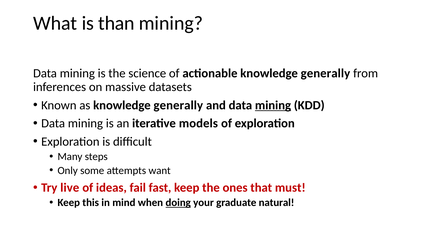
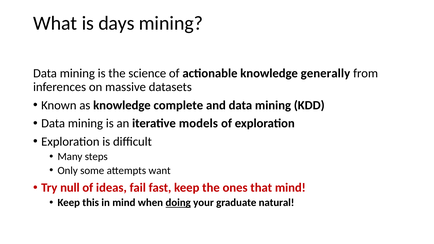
than: than -> days (116, 23)
as knowledge generally: generally -> complete (178, 105)
mining underline: present -> none (273, 105)
live: live -> null (70, 188)
that must: must -> mind (290, 188)
